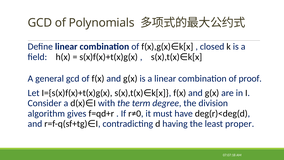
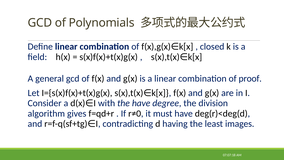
the term: term -> have (141, 103)
proper: proper -> images (240, 124)
